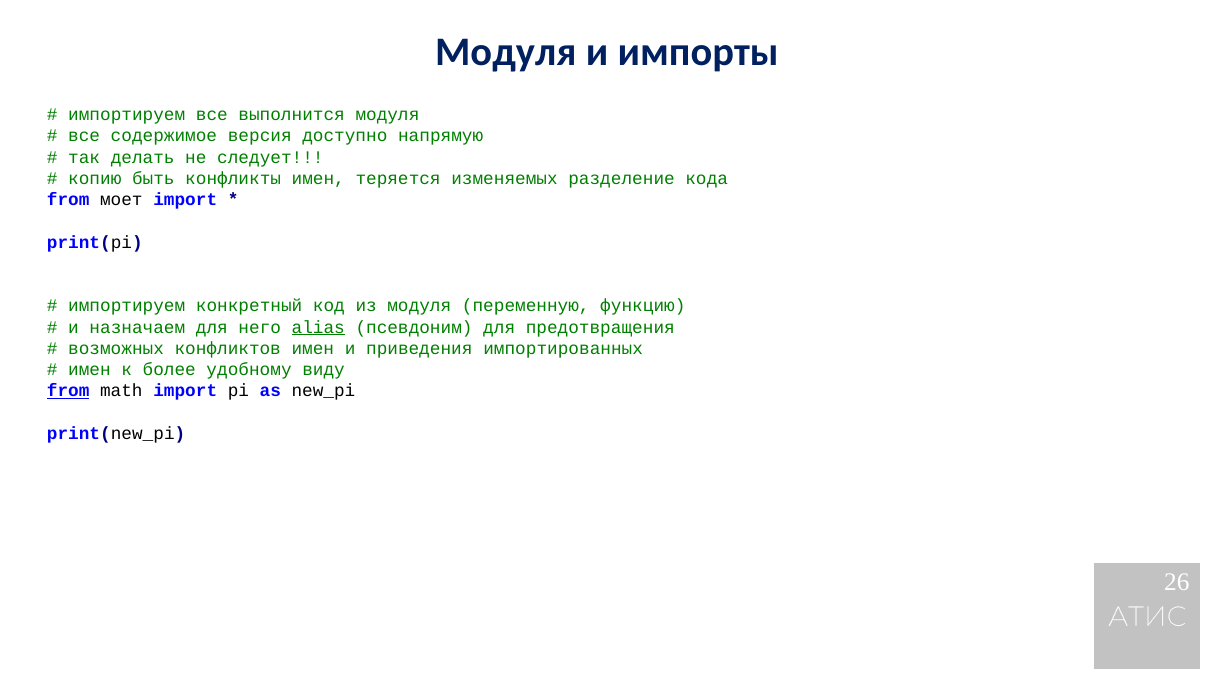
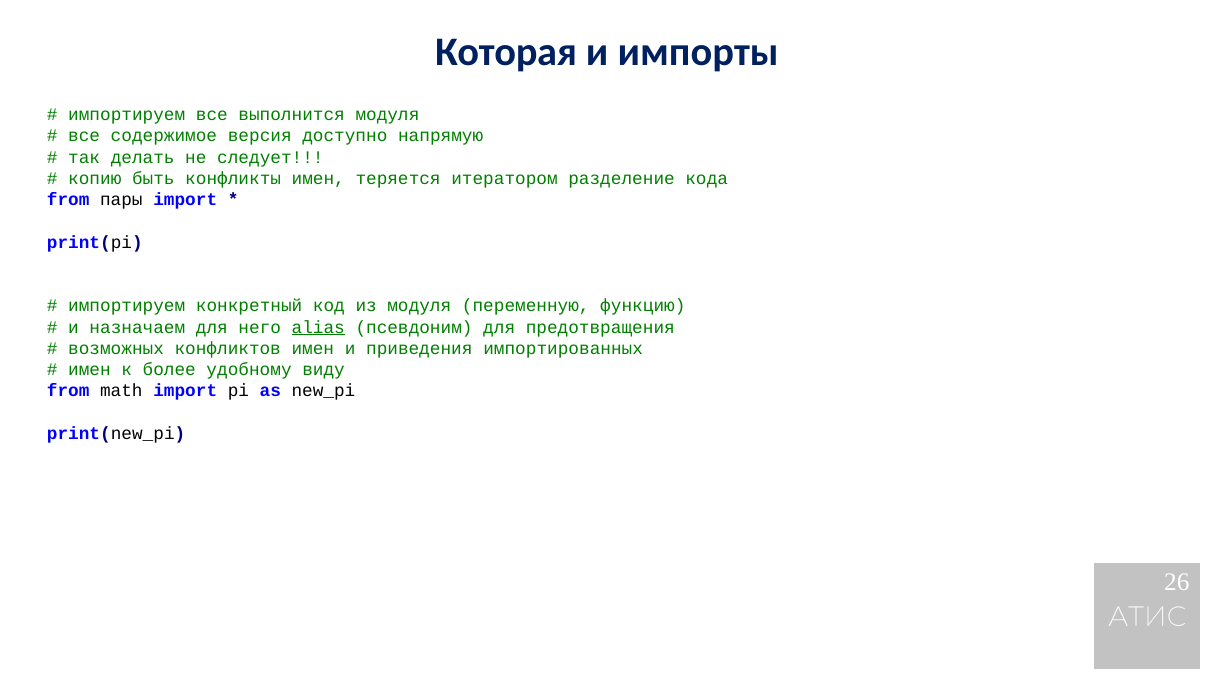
Модуля: Модуля -> Которая (506, 52)
изменяемых: изменяемых -> итератором (505, 178)
моет: моет -> пары (121, 200)
from underline: present -> none (68, 391)
